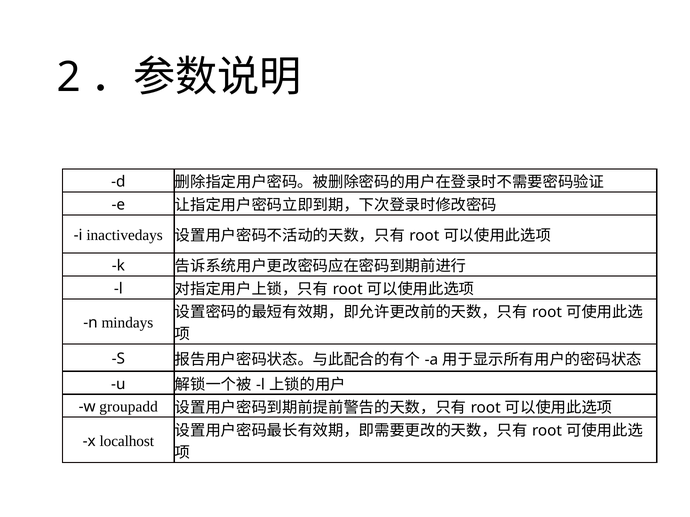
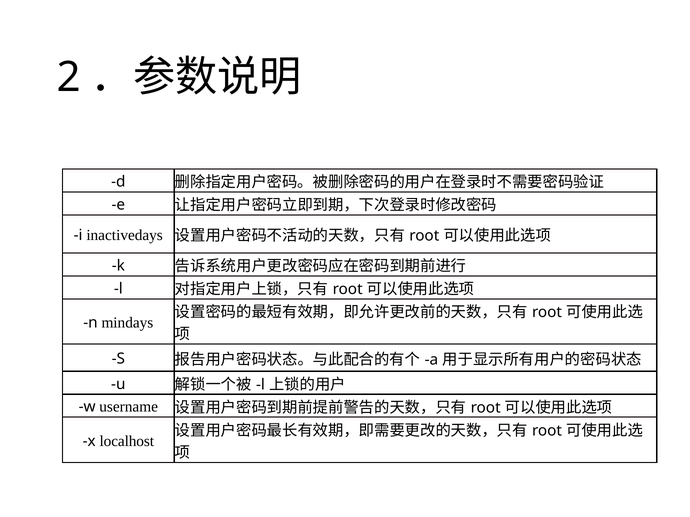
groupadd: groupadd -> username (129, 407)
